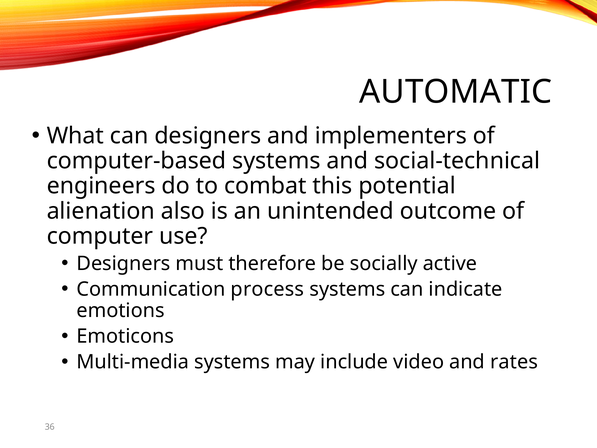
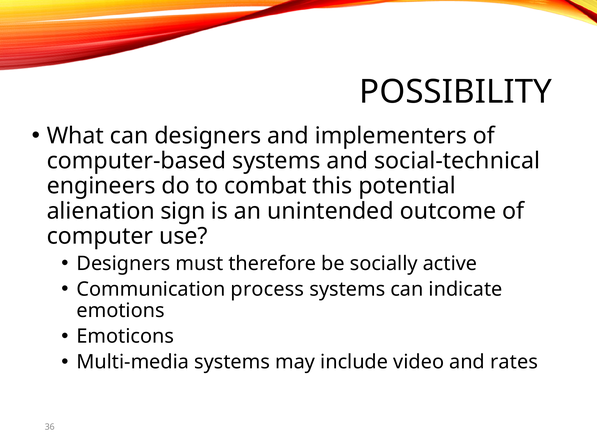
AUTOMATIC: AUTOMATIC -> POSSIBILITY (456, 92)
also: also -> sign (183, 211)
